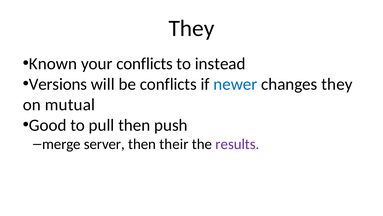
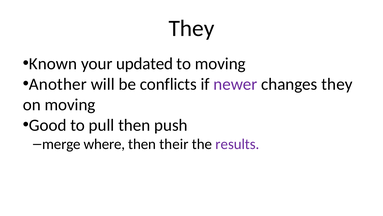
your conflicts: conflicts -> updated (145, 64)
to instead: instead -> moving (220, 64)
Versions: Versions -> Another (58, 84)
newer colour: blue -> purple (235, 84)
on mutual: mutual -> moving (70, 104)
server: server -> where (104, 144)
